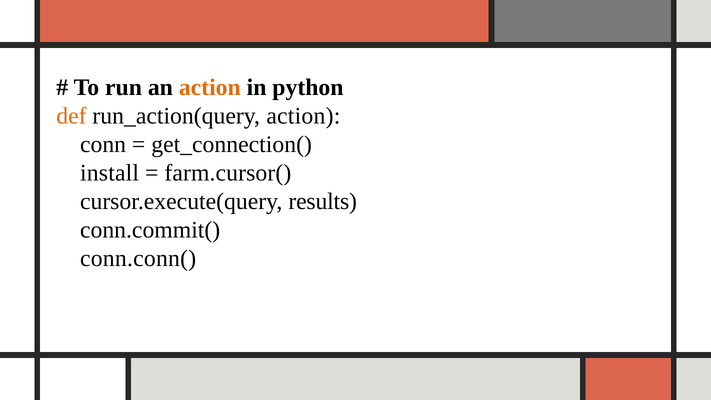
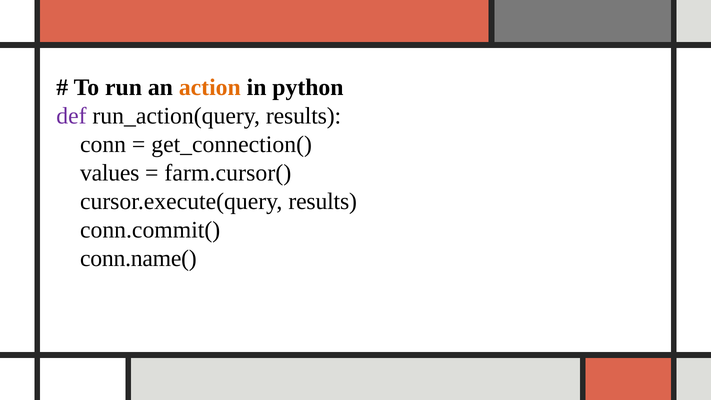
def colour: orange -> purple (71, 116)
run_action(query action: action -> results (304, 116)
install: install -> values (110, 173)
conn.conn(: conn.conn( -> conn.name( (138, 258)
